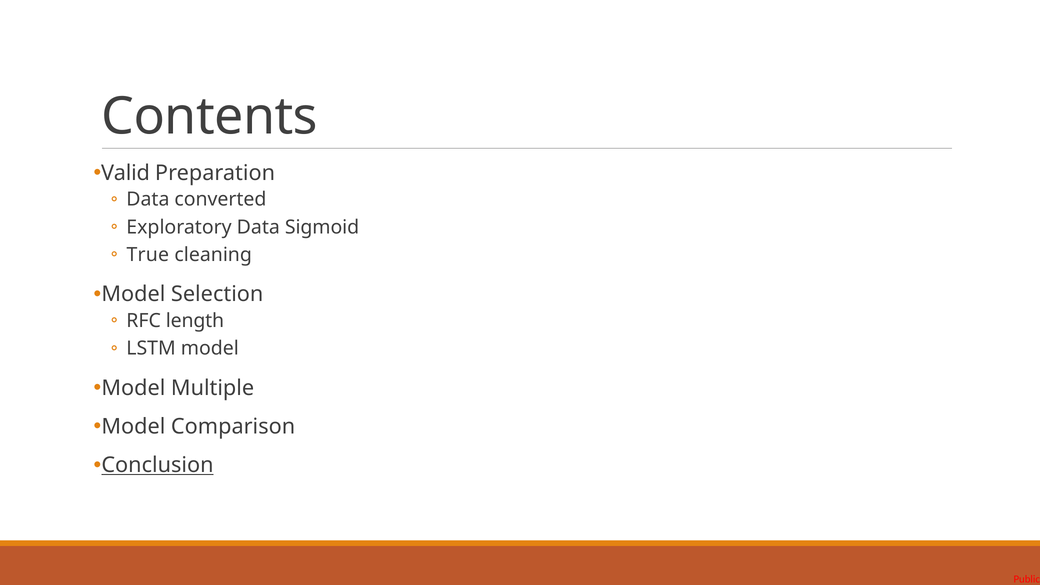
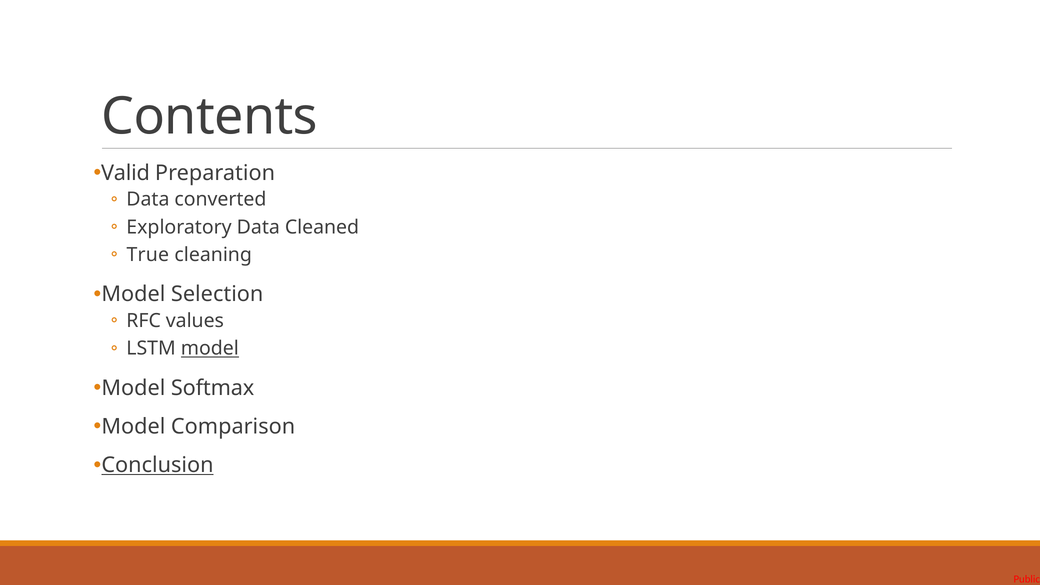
Sigmoid: Sigmoid -> Cleaned (322, 227)
length: length -> values (195, 321)
model underline: none -> present (210, 348)
Multiple: Multiple -> Softmax (213, 388)
